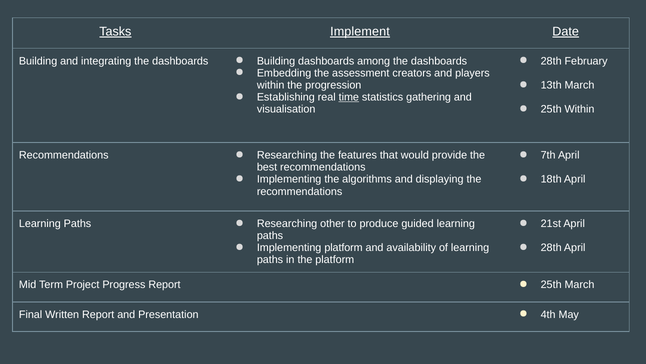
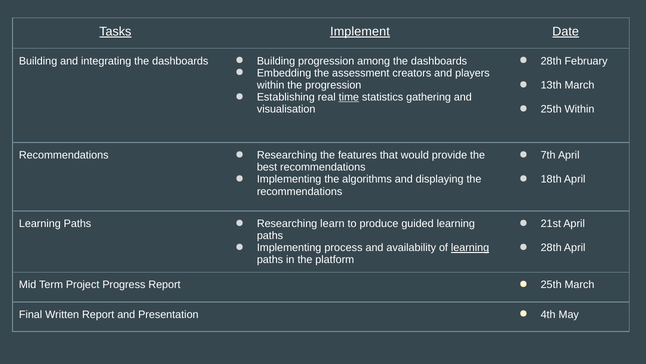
Building dashboards: dashboards -> progression (326, 61)
other: other -> learn (332, 223)
Implementing platform: platform -> process (343, 247)
learning underline: none -> present (470, 247)
